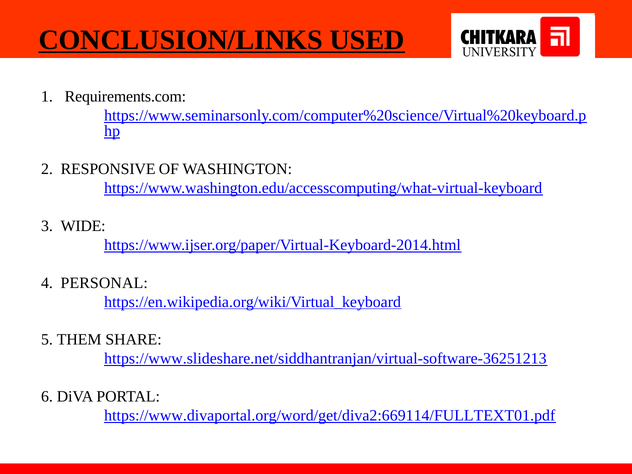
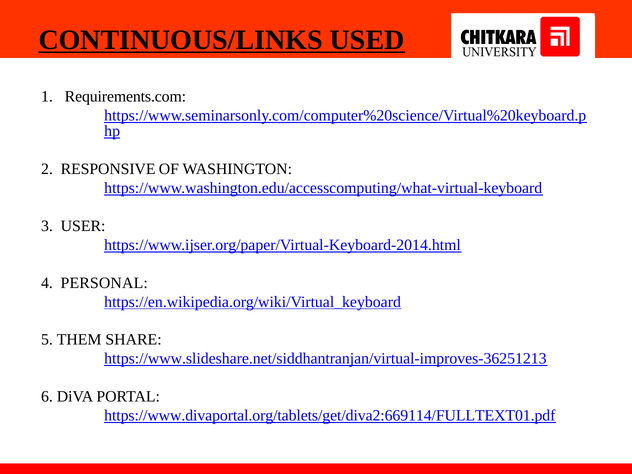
CONCLUSION/LINKS: CONCLUSION/LINKS -> CONTINUOUS/LINKS (181, 40)
WIDE: WIDE -> USER (83, 226)
https://www.slideshare.net/siddhantranjan/virtual-software-36251213: https://www.slideshare.net/siddhantranjan/virtual-software-36251213 -> https://www.slideshare.net/siddhantranjan/virtual-improves-36251213 (325, 359)
https://www.divaportal.org/word/get/diva2:669114/FULLTEXT01.pdf: https://www.divaportal.org/word/get/diva2:669114/FULLTEXT01.pdf -> https://www.divaportal.org/tablets/get/diva2:669114/FULLTEXT01.pdf (330, 416)
